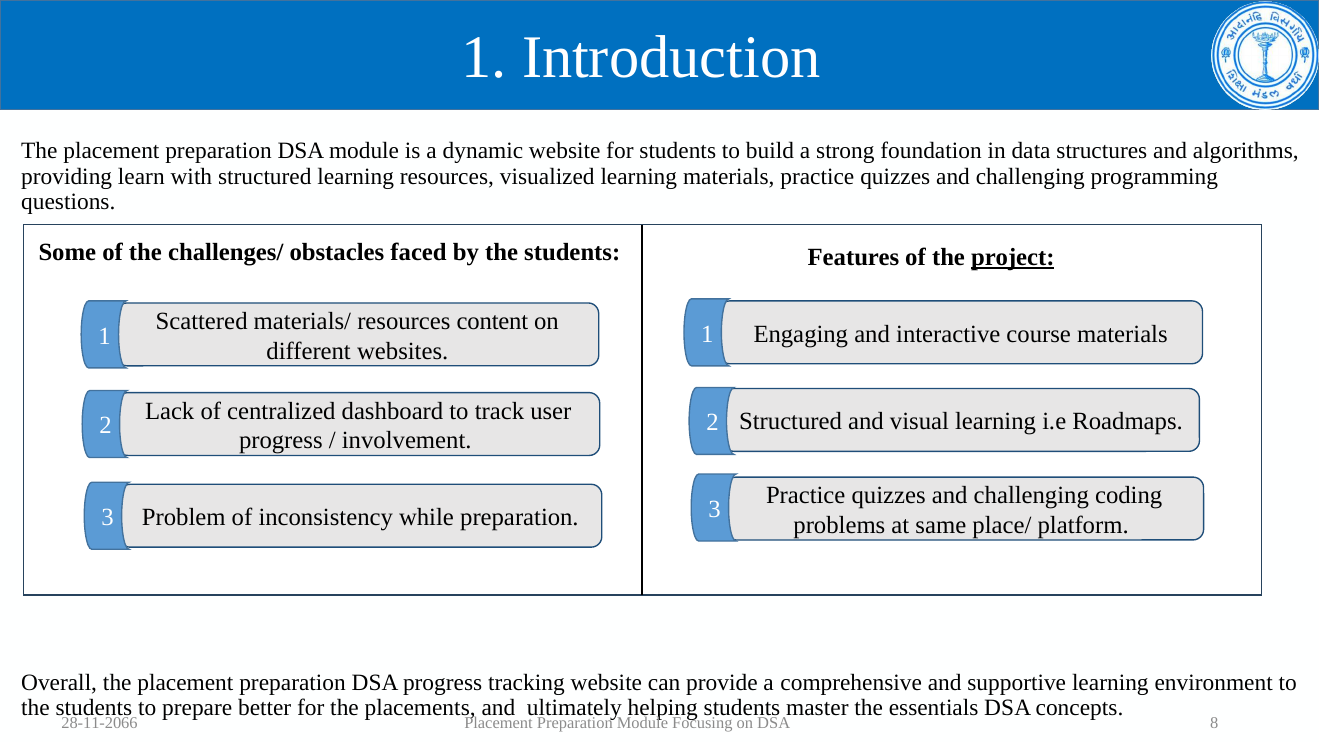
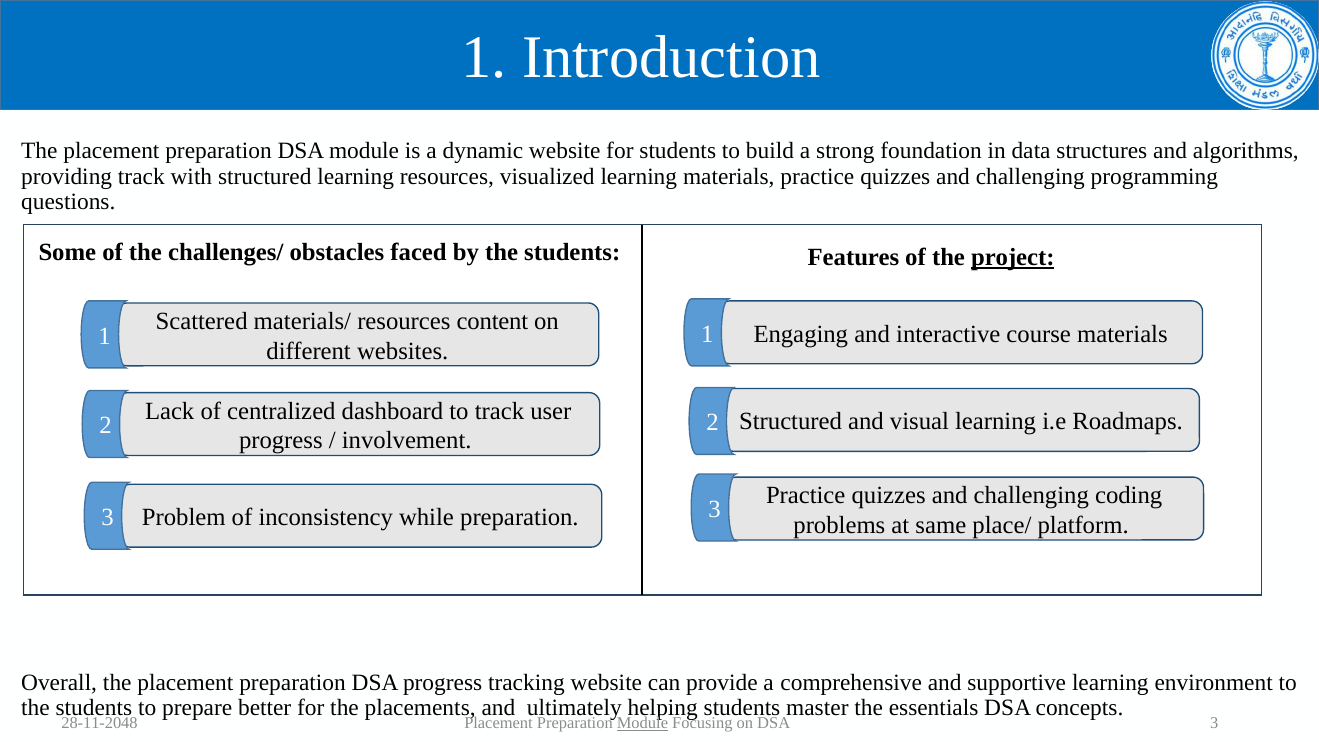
providing learn: learn -> track (141, 176)
28-11-2066: 28-11-2066 -> 28-11-2048 (99, 723)
Module underline: none -> present (642, 723)
DSA 8: 8 -> 3 (1214, 723)
